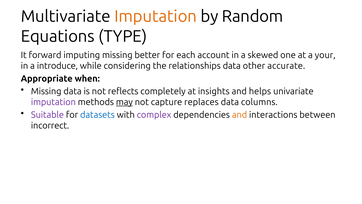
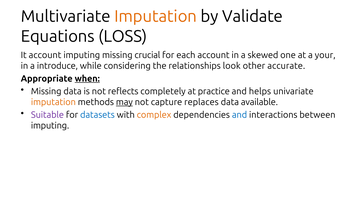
Random: Random -> Validate (253, 16)
TYPE: TYPE -> LOSS (123, 36)
It forward: forward -> account (45, 55)
better: better -> crucial (147, 55)
relationships data: data -> look (232, 66)
when underline: none -> present (87, 78)
insights: insights -> practice (214, 91)
imputation colour: purple -> orange (53, 102)
columns: columns -> available (259, 102)
complex colour: purple -> orange (154, 115)
and colour: orange -> blue (239, 115)
incorrect: incorrect -> imputing (50, 125)
